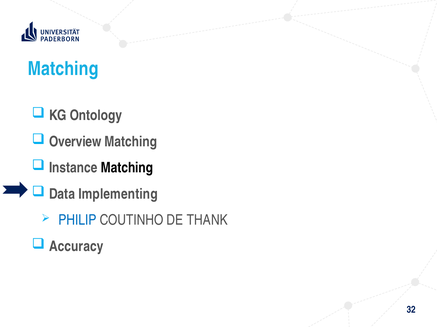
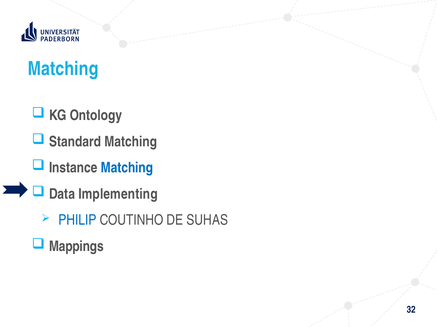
Overview: Overview -> Standard (75, 142)
Matching colour: black -> blue (127, 168)
THANK: THANK -> SUHAS (207, 221)
Accuracy: Accuracy -> Mappings (76, 247)
